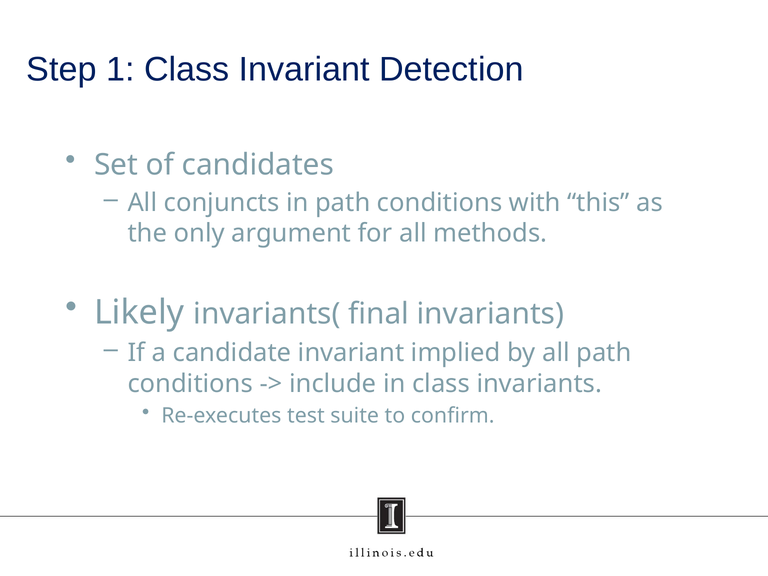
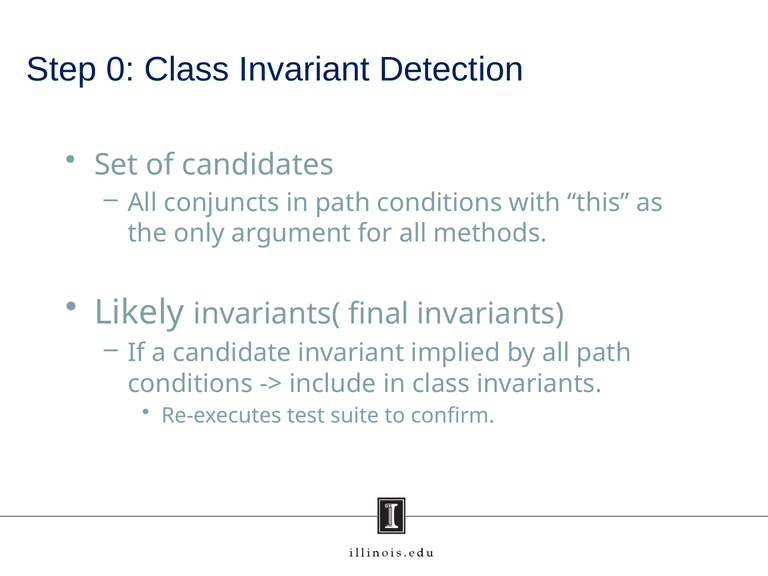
1: 1 -> 0 (120, 70)
